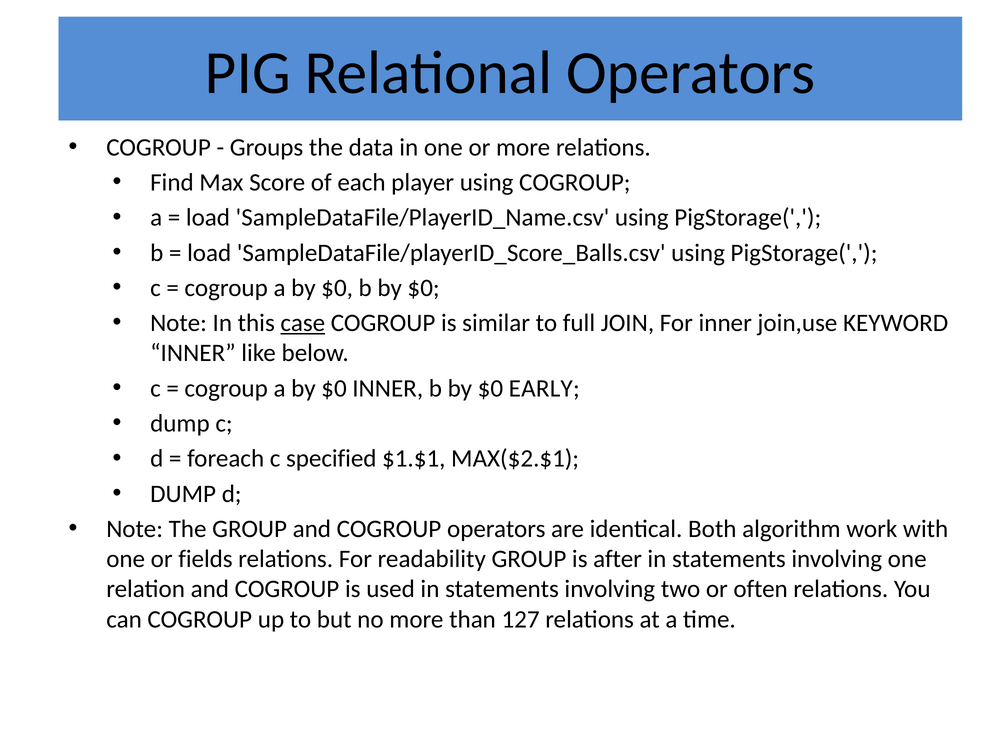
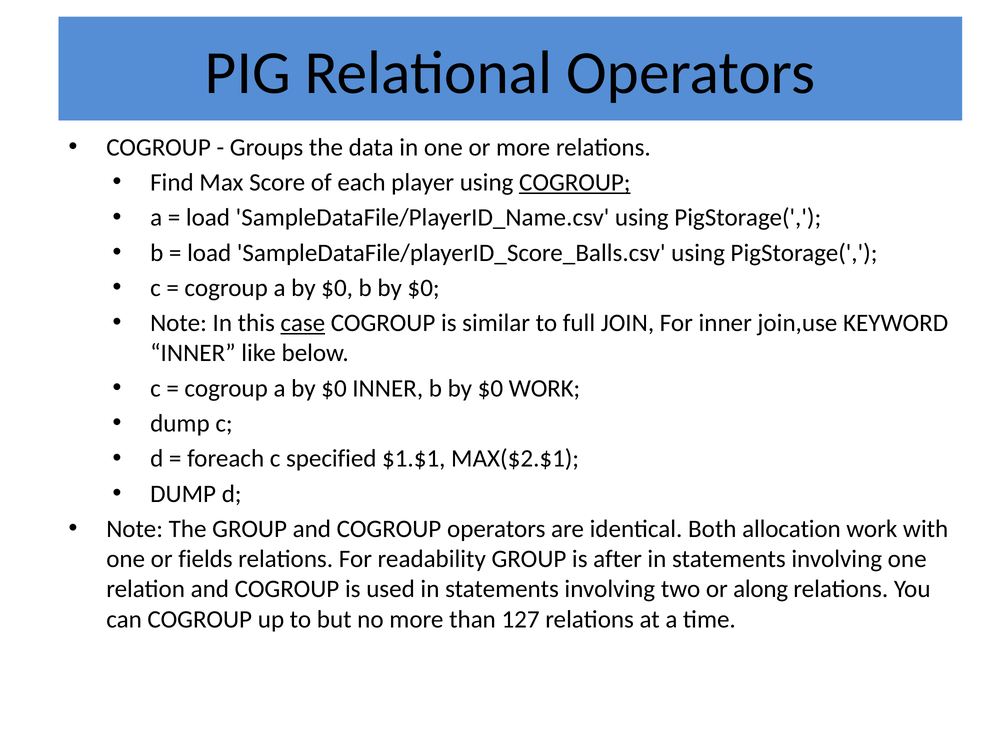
COGROUP underline: none -> present (575, 182)
$0 EARLY: EARLY -> WORK (544, 388)
algorithm: algorithm -> allocation (791, 529)
often: often -> along (761, 589)
